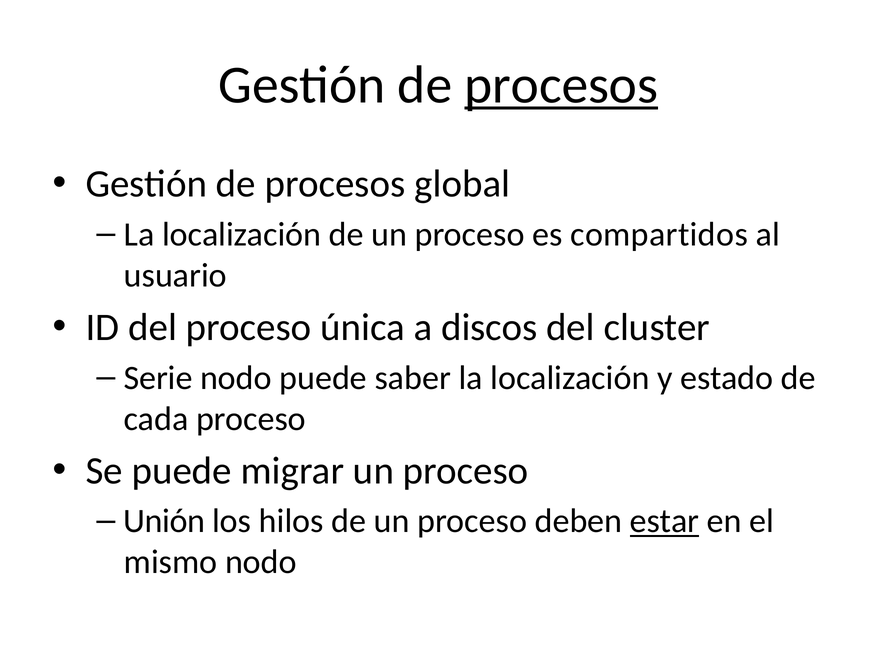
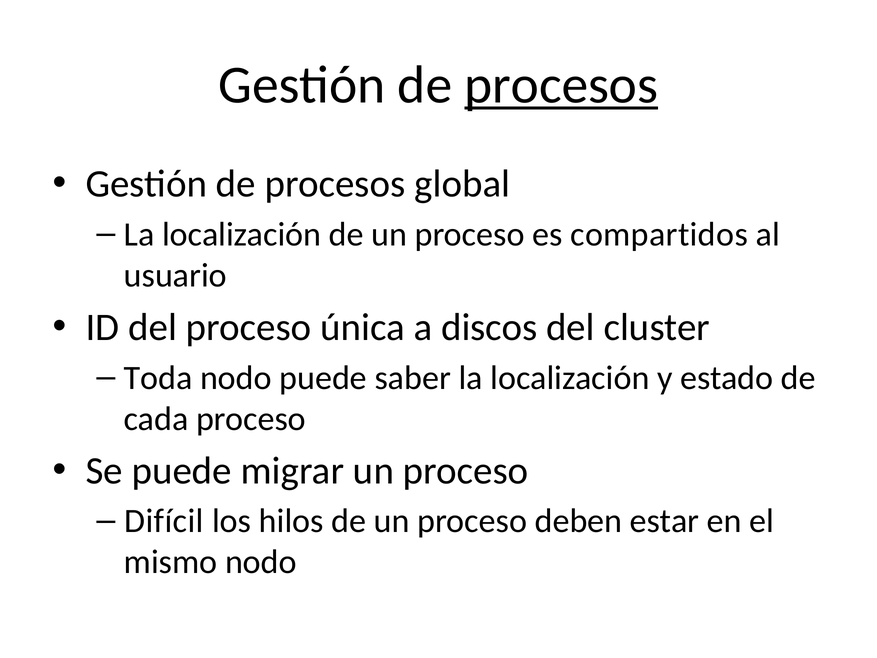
Serie: Serie -> Toda (158, 378)
Unión: Unión -> Difícil (164, 521)
estar underline: present -> none (665, 521)
